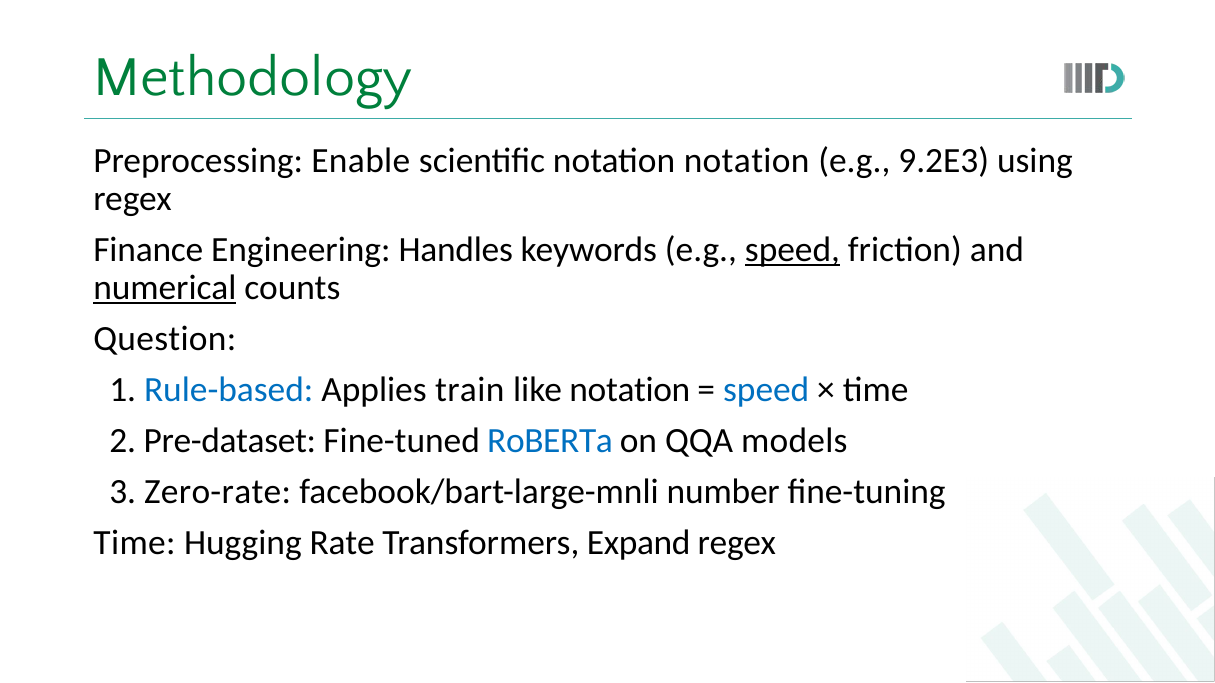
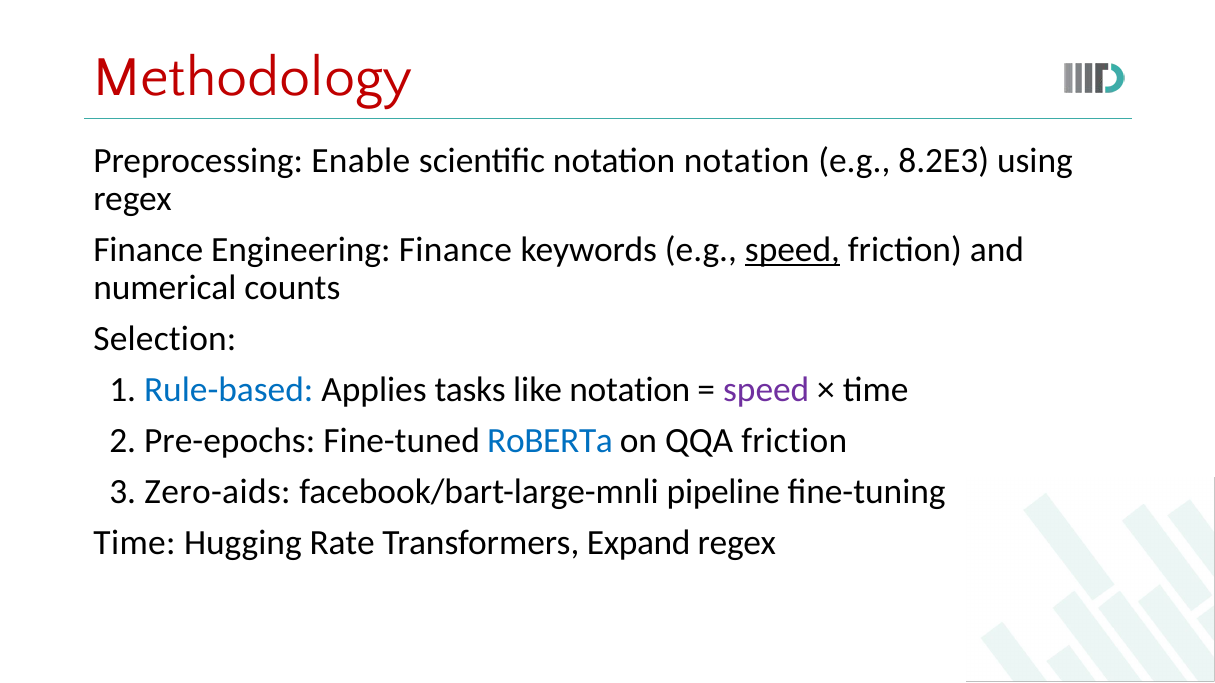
Methodology colour: green -> red (253, 77)
9.2E3: 9.2E3 -> 8.2E3 (944, 161)
Engineering Handles: Handles -> Finance (455, 250)
numerical underline: present -> none (165, 288)
Question: Question -> Selection (165, 339)
train: train -> tasks (470, 390)
speed colour: blue -> purple (766, 390)
Pre-dataset: Pre-dataset -> Pre-epochs (230, 441)
QQA models: models -> friction (794, 441)
Zero-rate: Zero-rate -> Zero-aids (218, 492)
number: number -> pipeline (723, 492)
